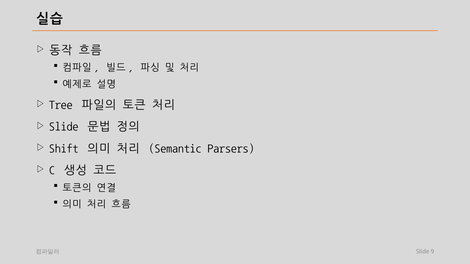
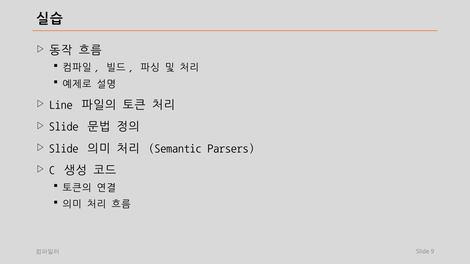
Tree: Tree -> Line (61, 105)
Shift: Shift -> Slide (64, 148)
